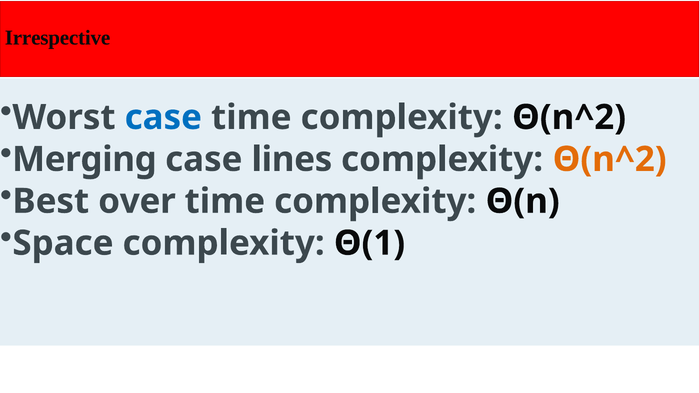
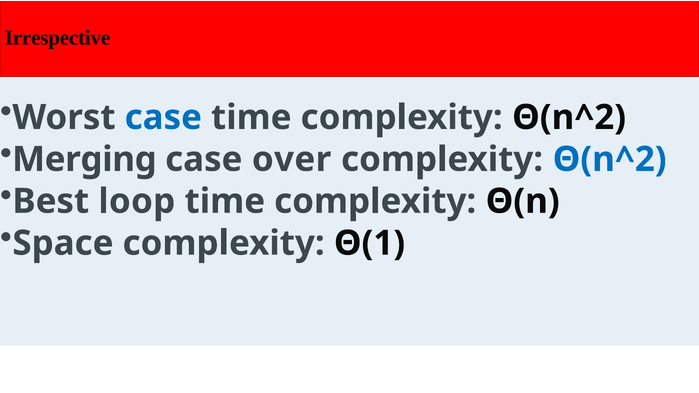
lines: lines -> over (292, 159)
Θ(n^2 colour: orange -> blue (610, 159)
over: over -> loop (137, 201)
